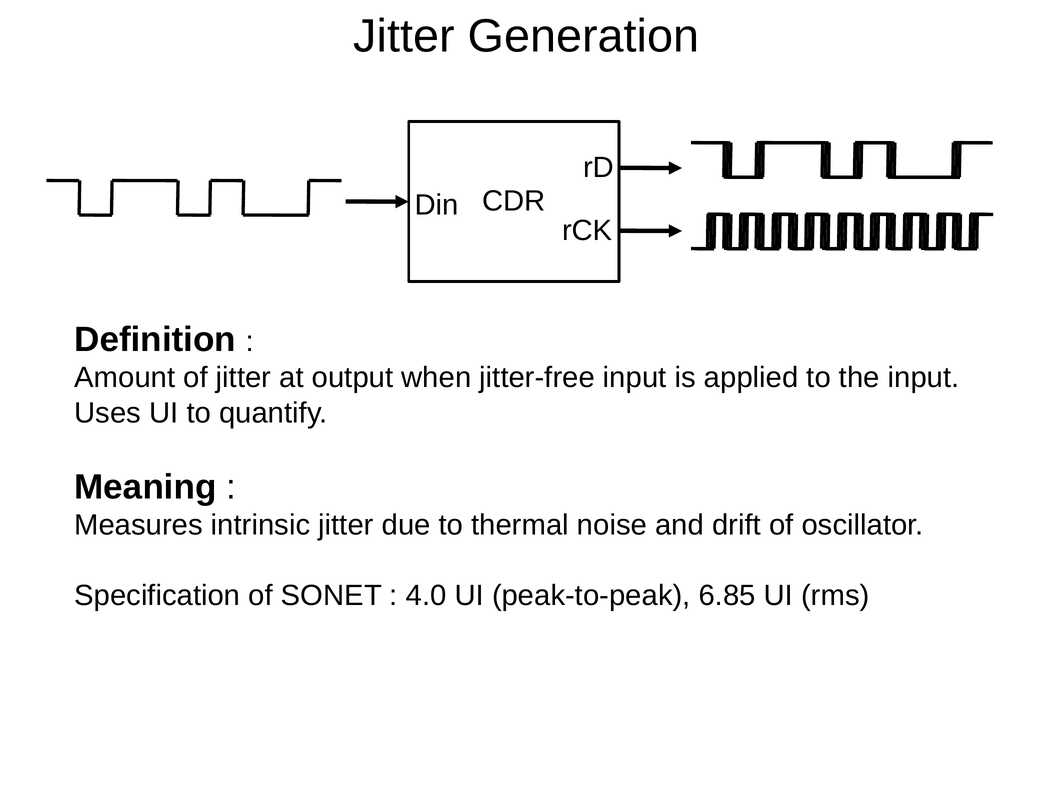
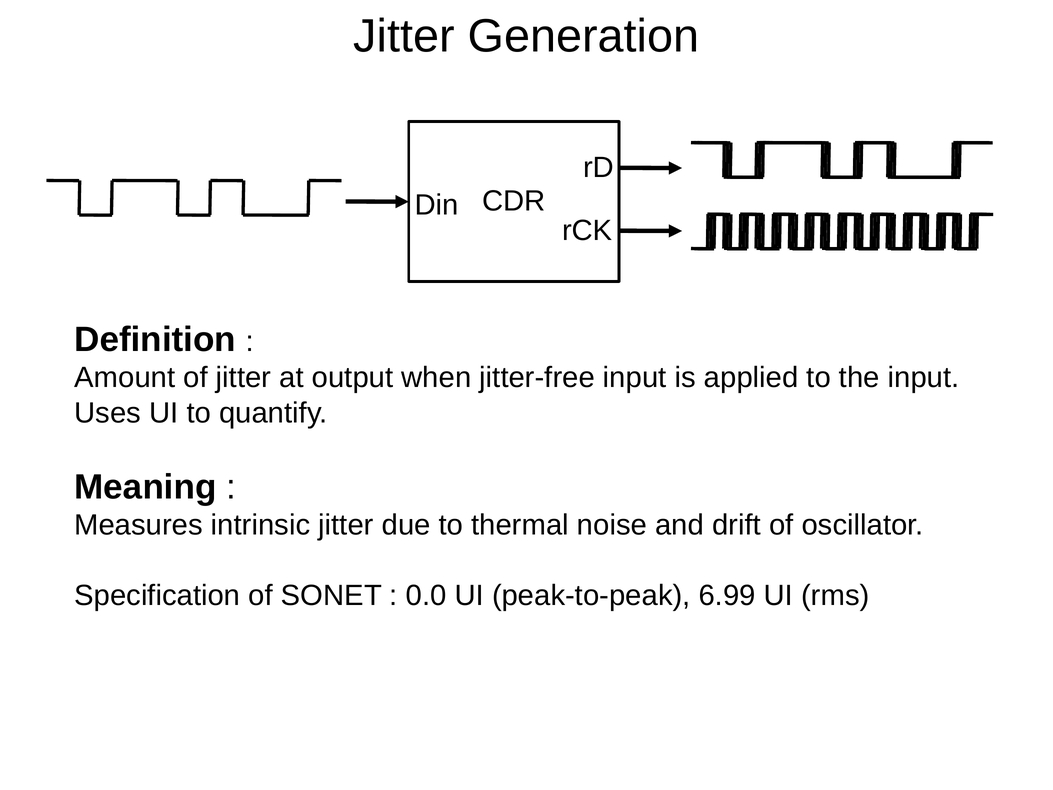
4.0: 4.0 -> 0.0 (426, 595)
6.85: 6.85 -> 6.99 (727, 595)
